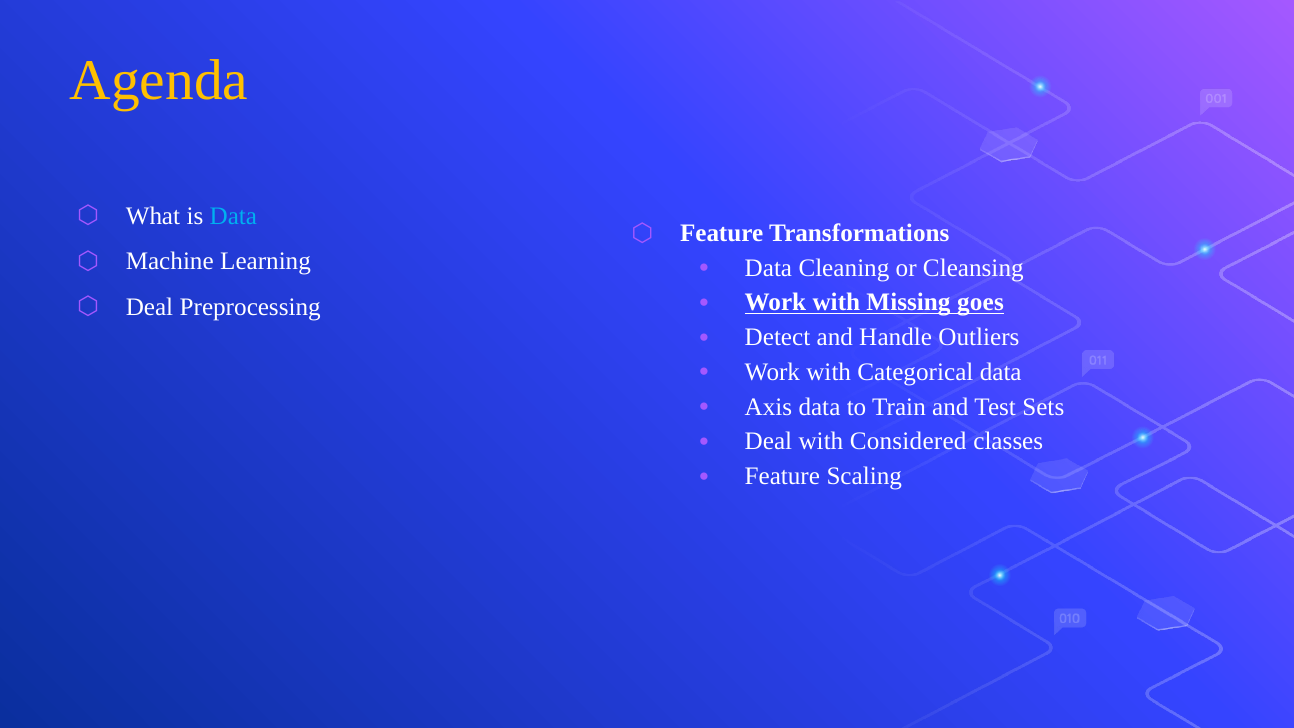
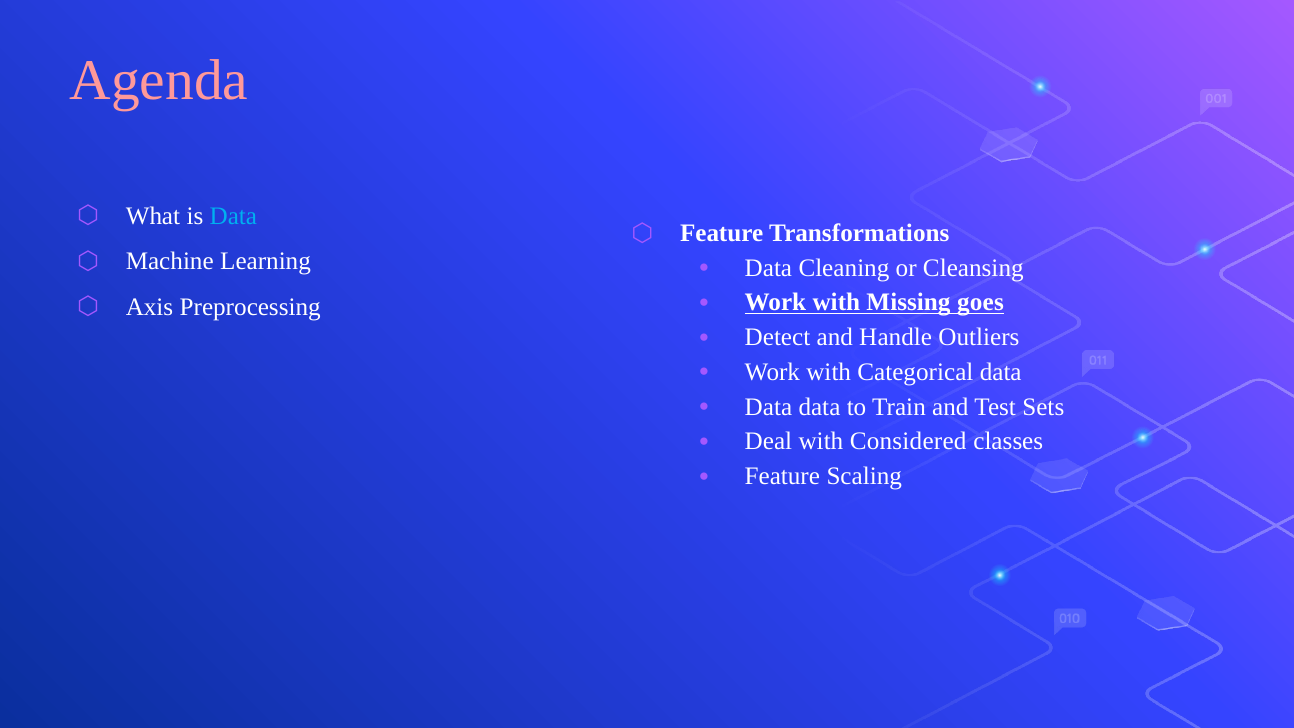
Agenda colour: yellow -> pink (159, 81)
Deal: Deal -> Axis (149, 307)
Axis: Axis -> Data (768, 407)
